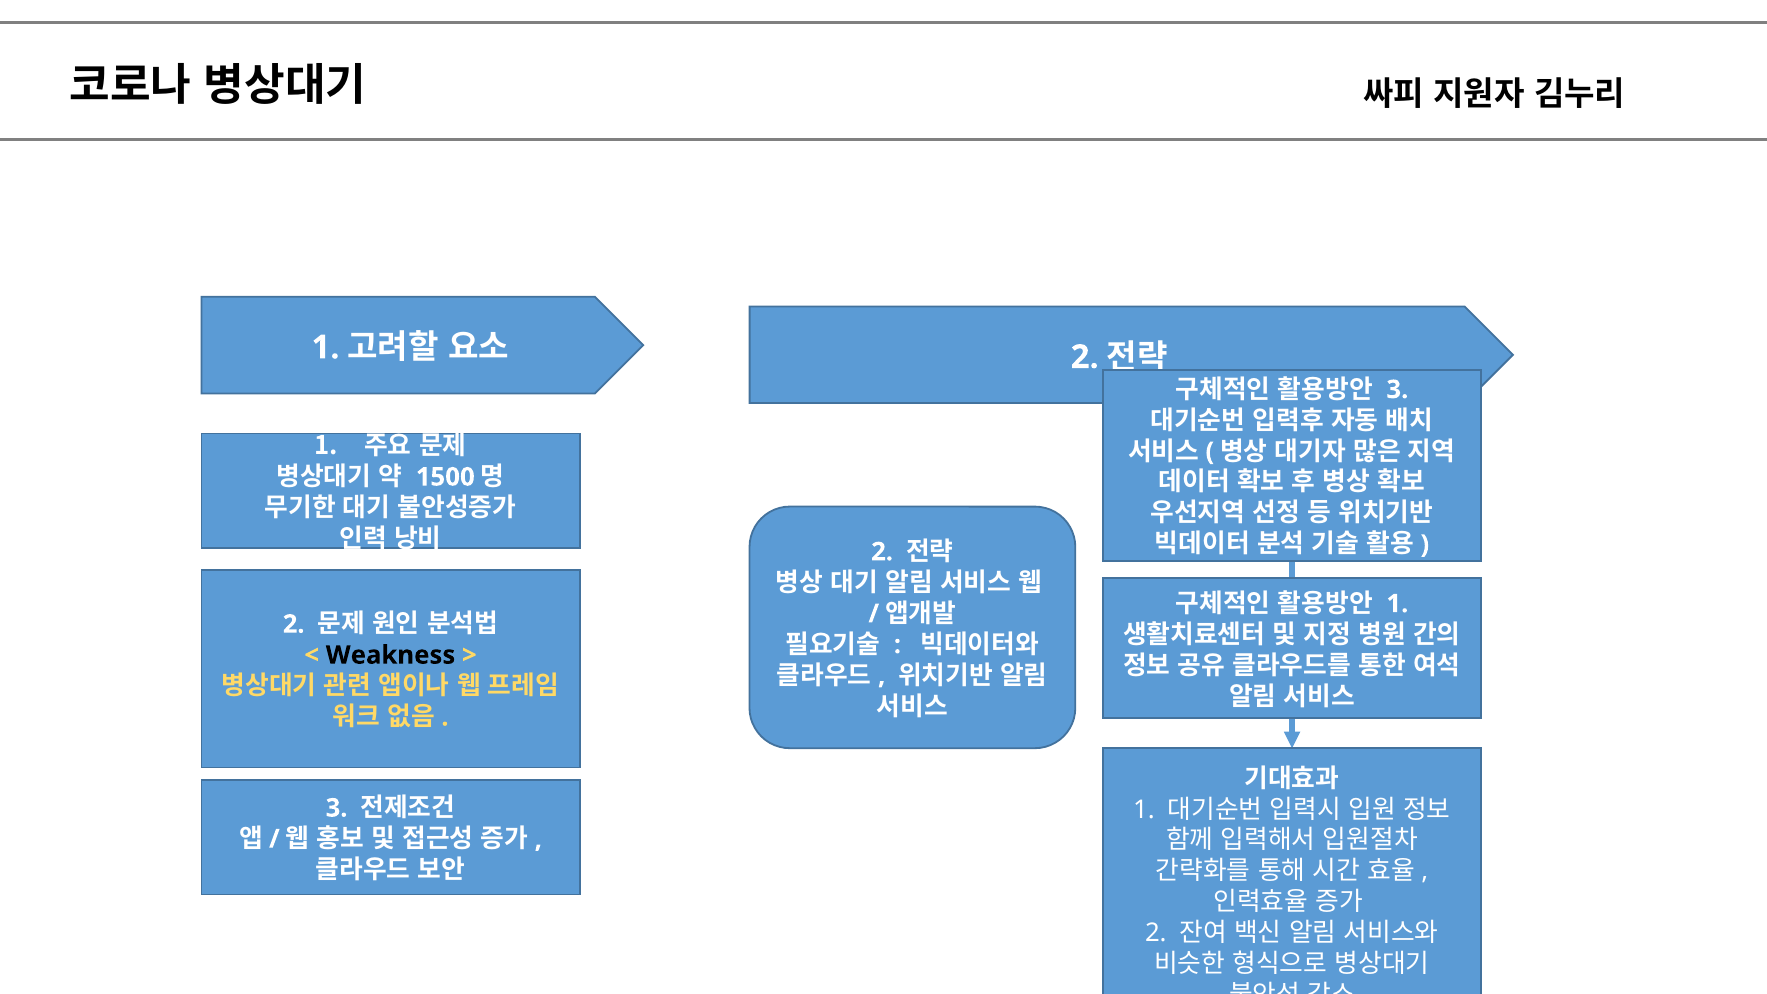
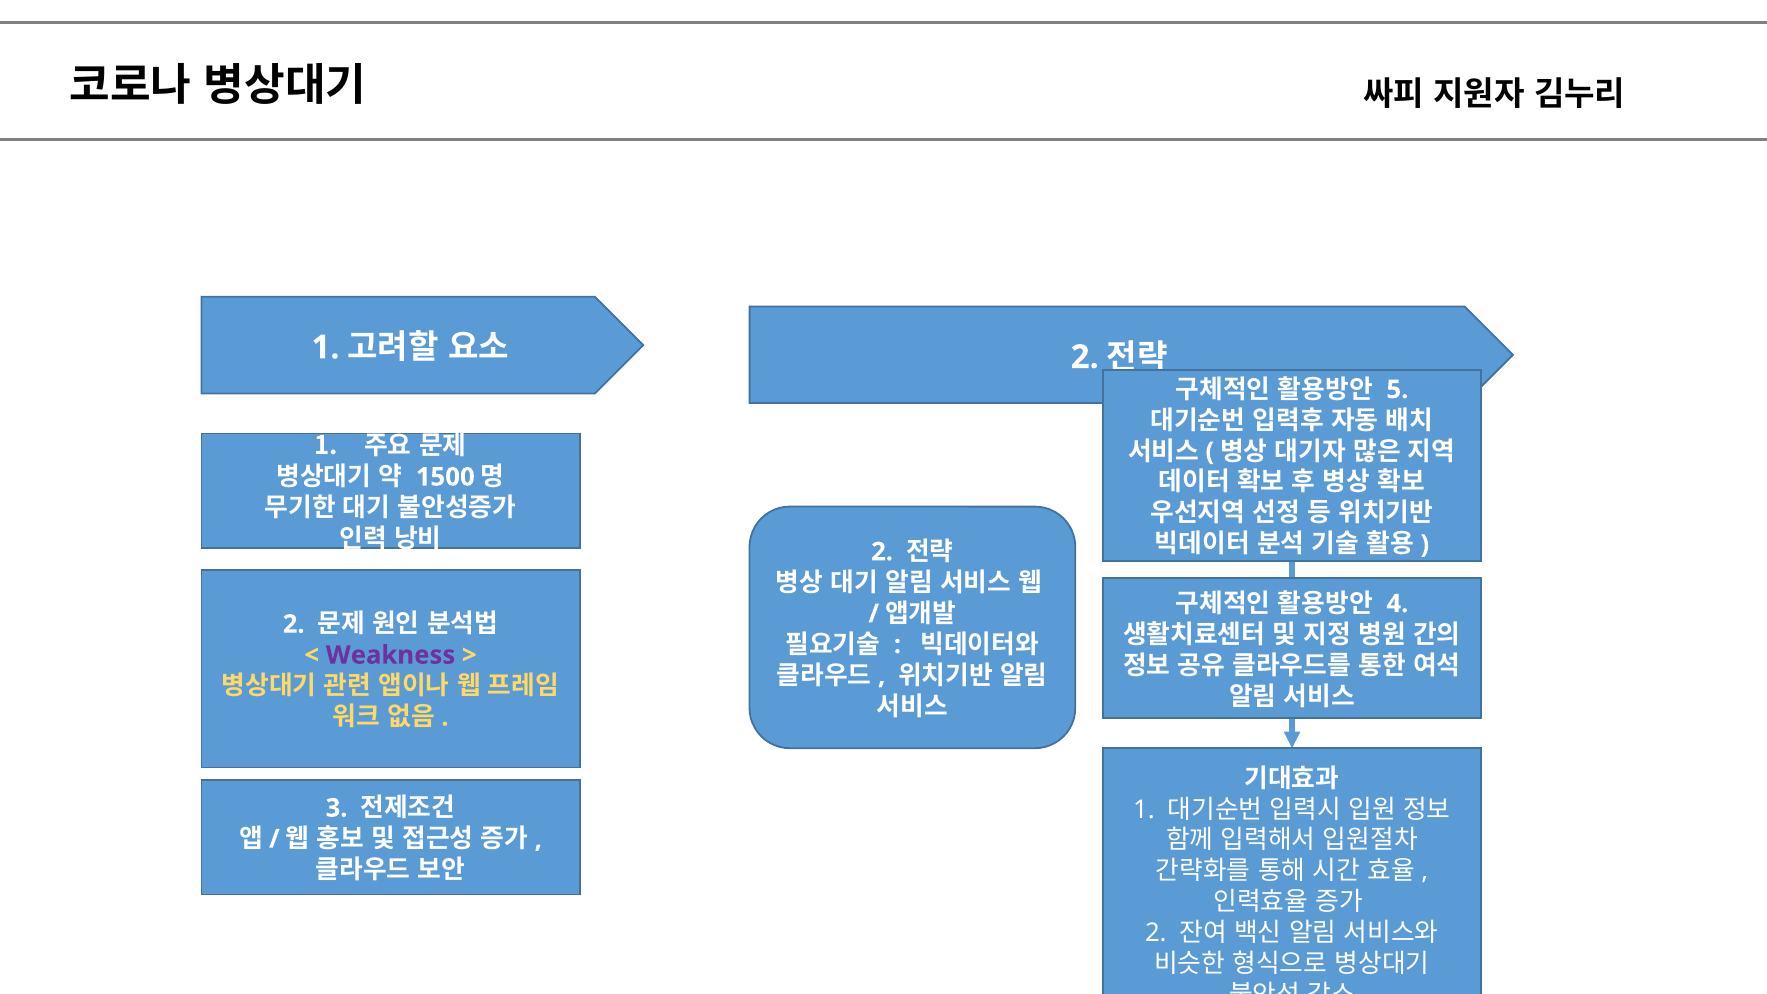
3: 3 -> 5 (1397, 390)
1: 1 -> 4 (1397, 604)
Weakness colour: black -> purple (391, 655)
